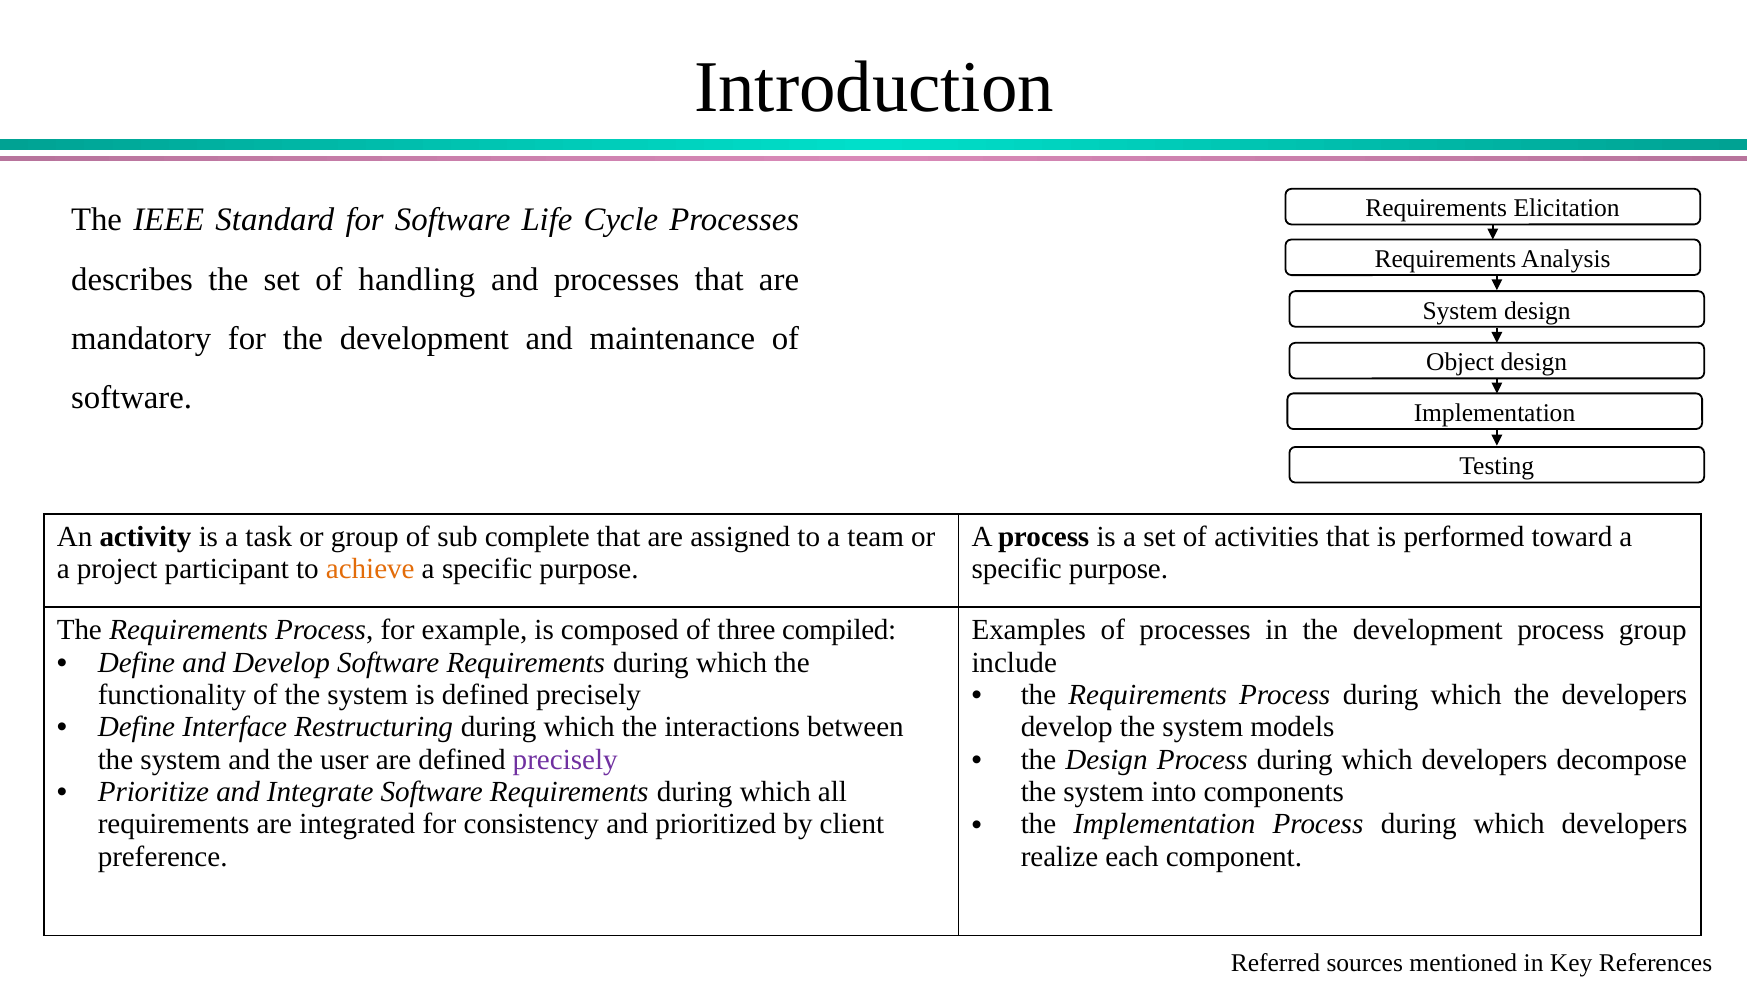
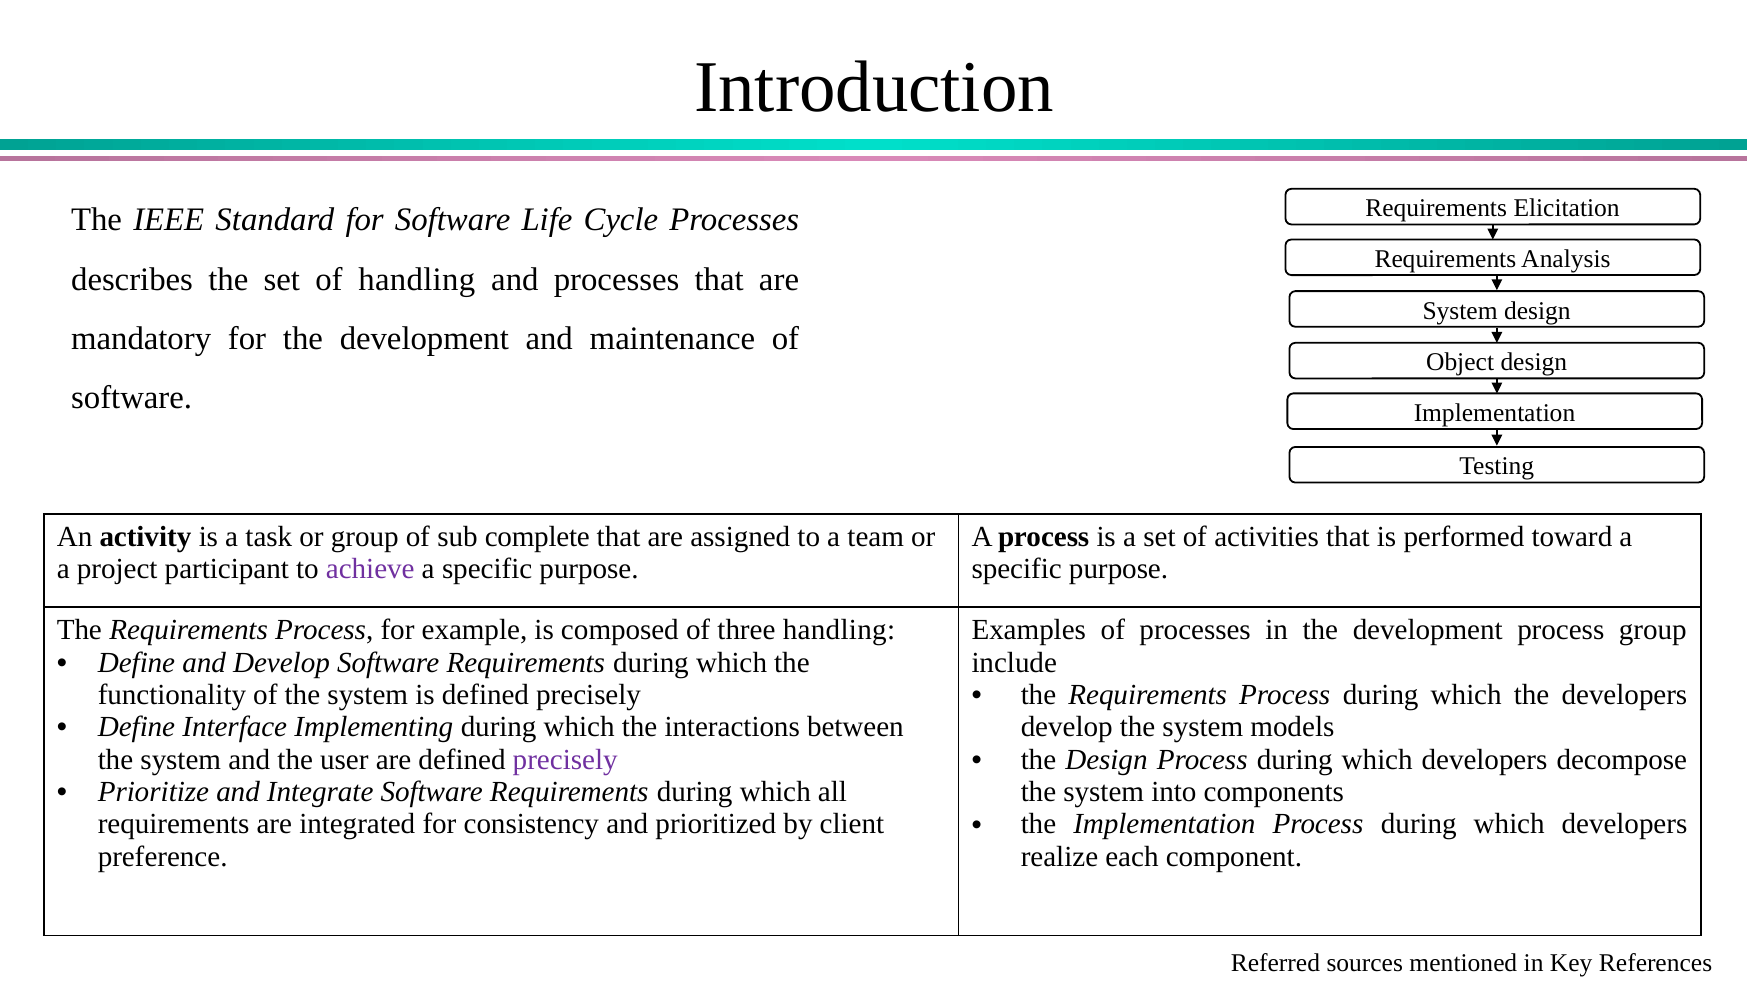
achieve colour: orange -> purple (370, 569)
three compiled: compiled -> handling (839, 630)
Restructuring: Restructuring -> Implementing (374, 727)
